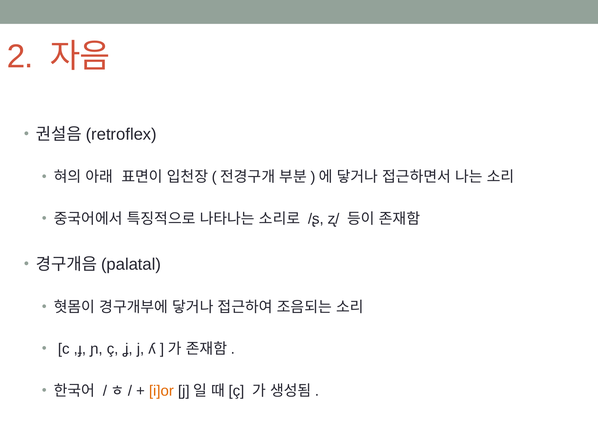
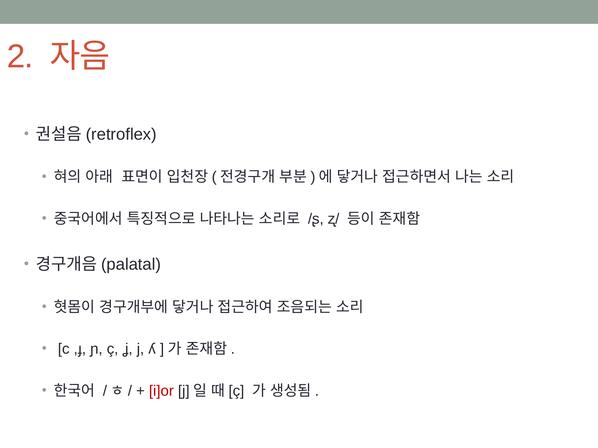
i]or colour: orange -> red (161, 391)
